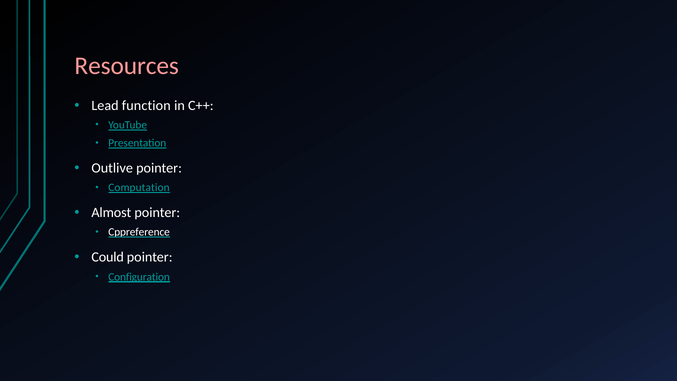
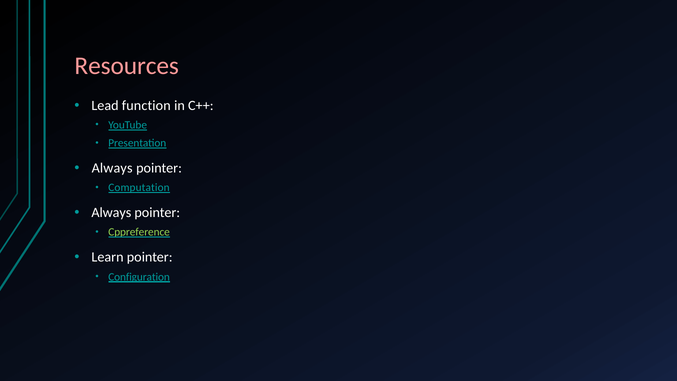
Outlive: Outlive -> Always (112, 168)
Almost: Almost -> Always (111, 213)
Cppreference colour: white -> light green (139, 232)
Could: Could -> Learn (108, 257)
